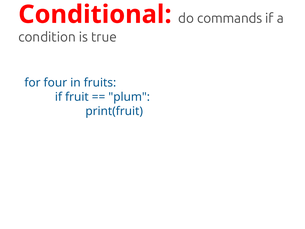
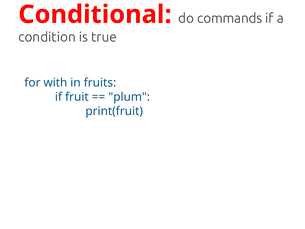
four: four -> with (55, 83)
